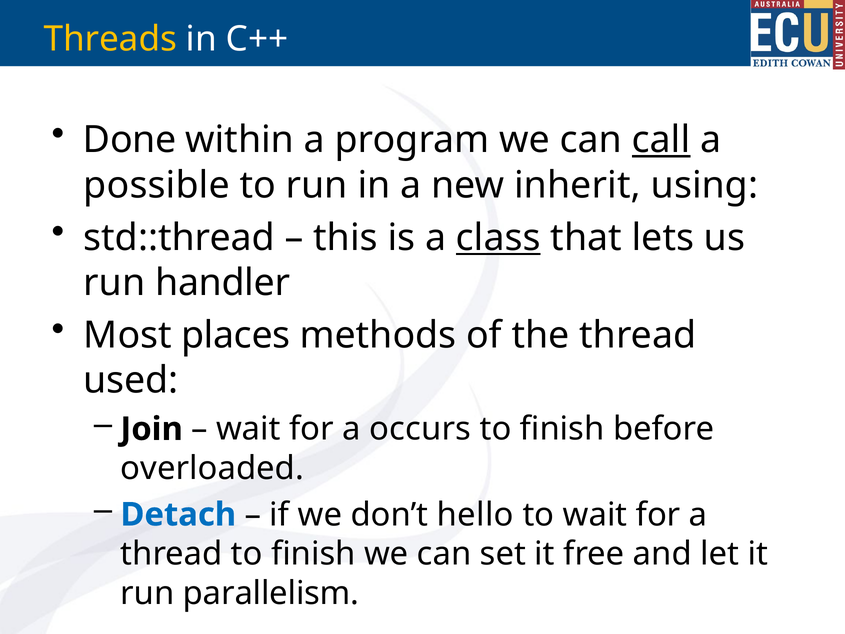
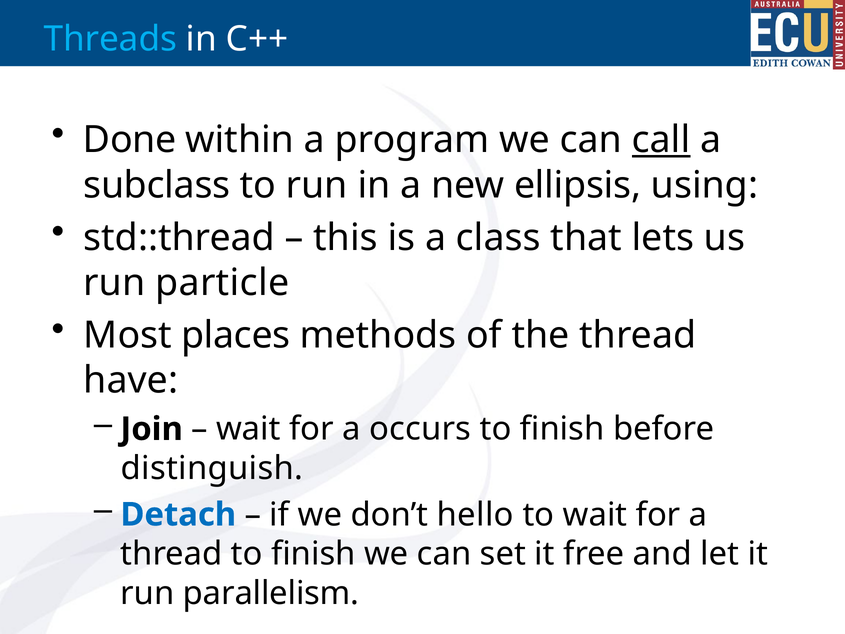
Threads colour: yellow -> light blue (110, 39)
possible: possible -> subclass (157, 185)
inherit: inherit -> ellipsis (578, 185)
class underline: present -> none (498, 238)
handler: handler -> particle (222, 283)
used: used -> have (131, 380)
overloaded: overloaded -> distinguish (212, 468)
